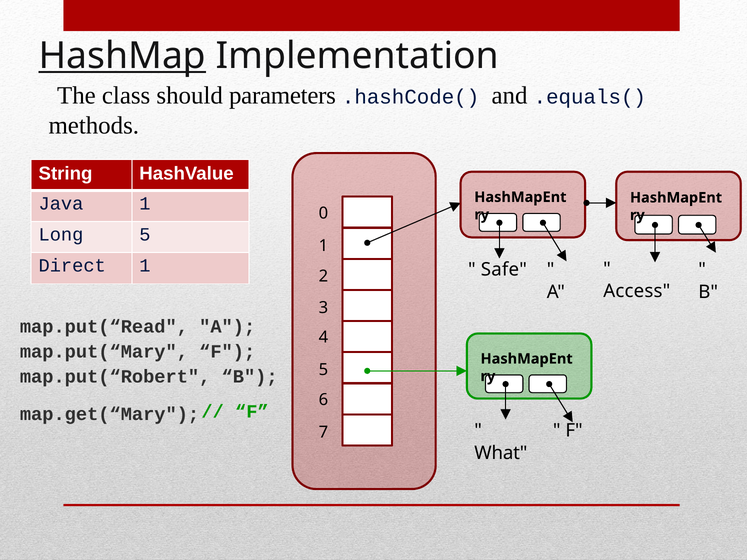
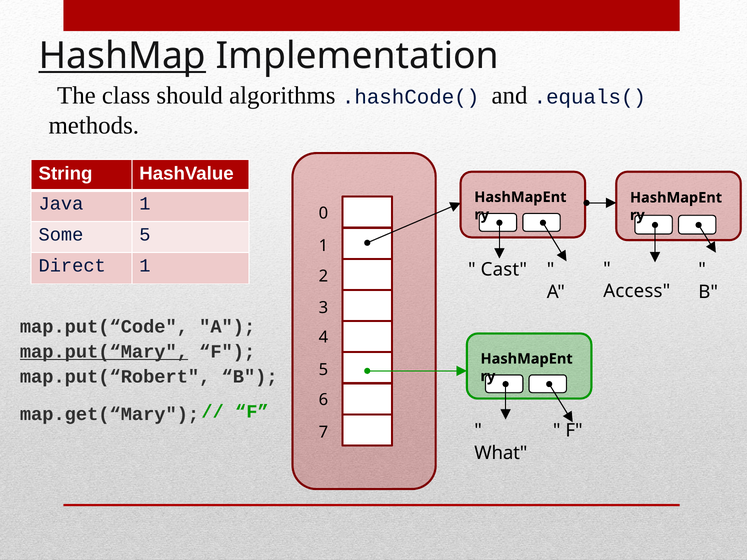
parameters: parameters -> algorithms (282, 96)
Long: Long -> Some (61, 235)
Safe: Safe -> Cast (504, 270)
map.put(“Read: map.put(“Read -> map.put(“Code (104, 327)
map.put(“Mary underline: none -> present (104, 352)
